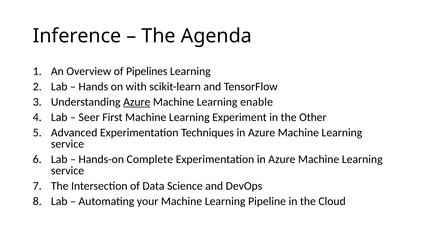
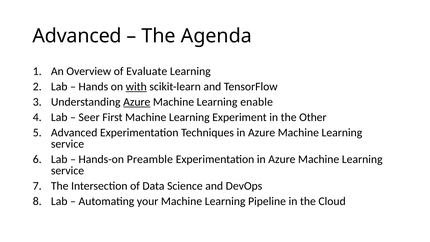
Inference: Inference -> Advanced (77, 36)
Pipelines: Pipelines -> Evaluate (147, 71)
with underline: none -> present (136, 87)
Complete: Complete -> Preamble (150, 159)
